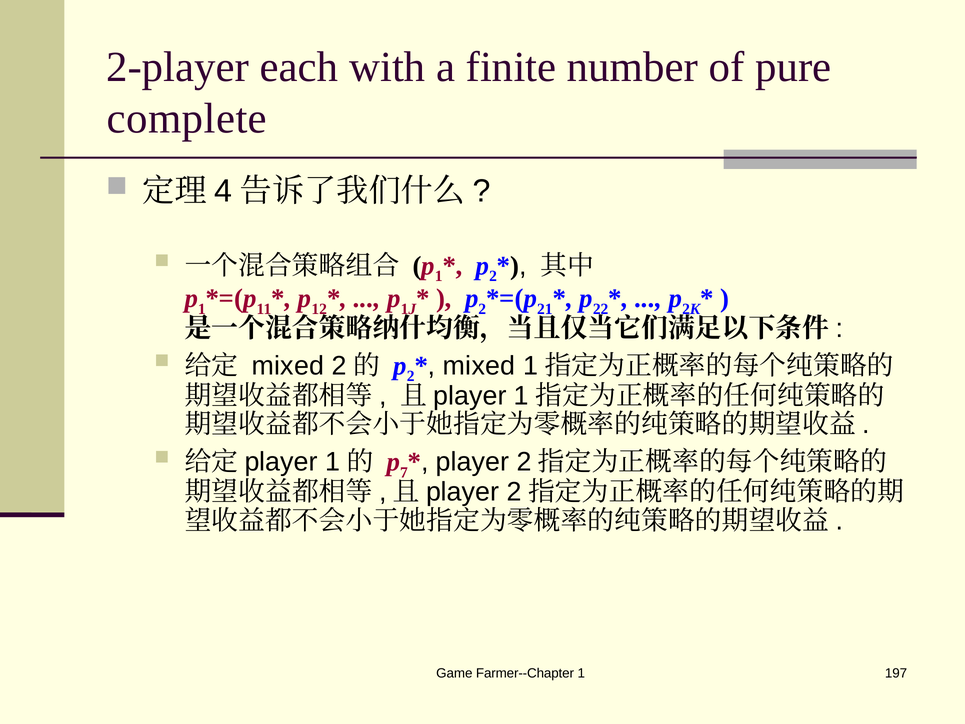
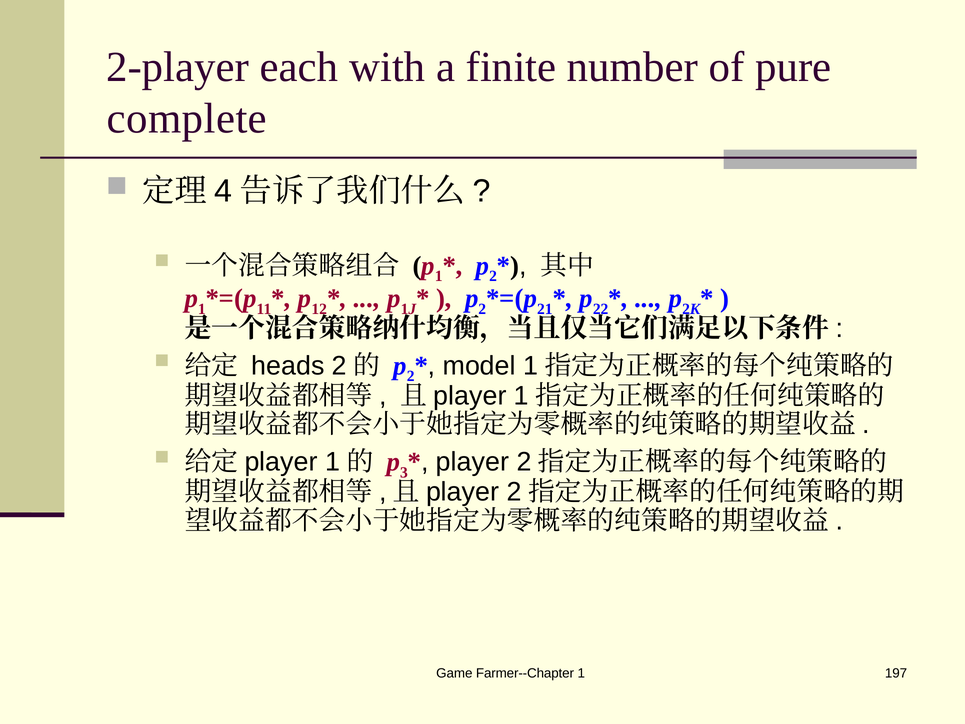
mixed: mixed -> heads (288, 366)
mixed: mixed -> model (479, 366)
7: 7 -> 3 (404, 472)
